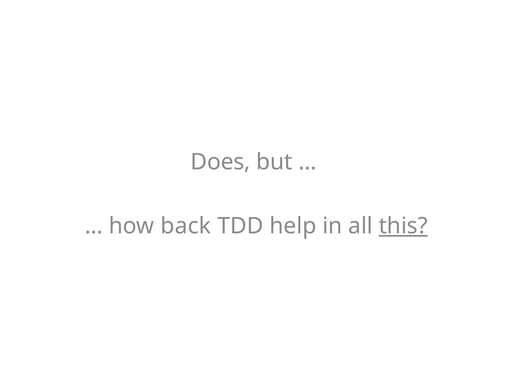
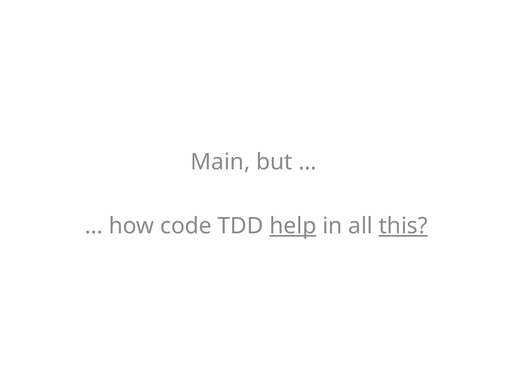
Does: Does -> Main (220, 162)
back: back -> code (186, 226)
help underline: none -> present (293, 226)
